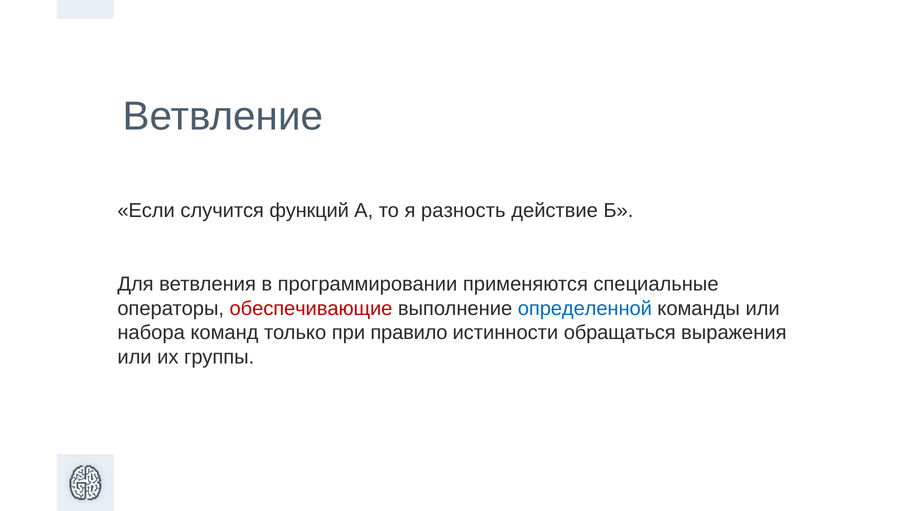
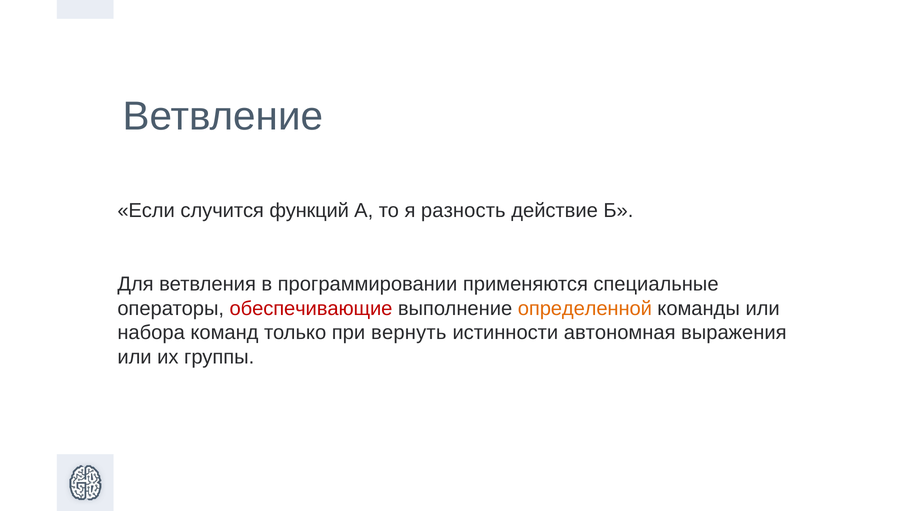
определенной colour: blue -> orange (585, 309)
правило: правило -> вернуть (409, 333)
обращаться: обращаться -> автономная (620, 333)
